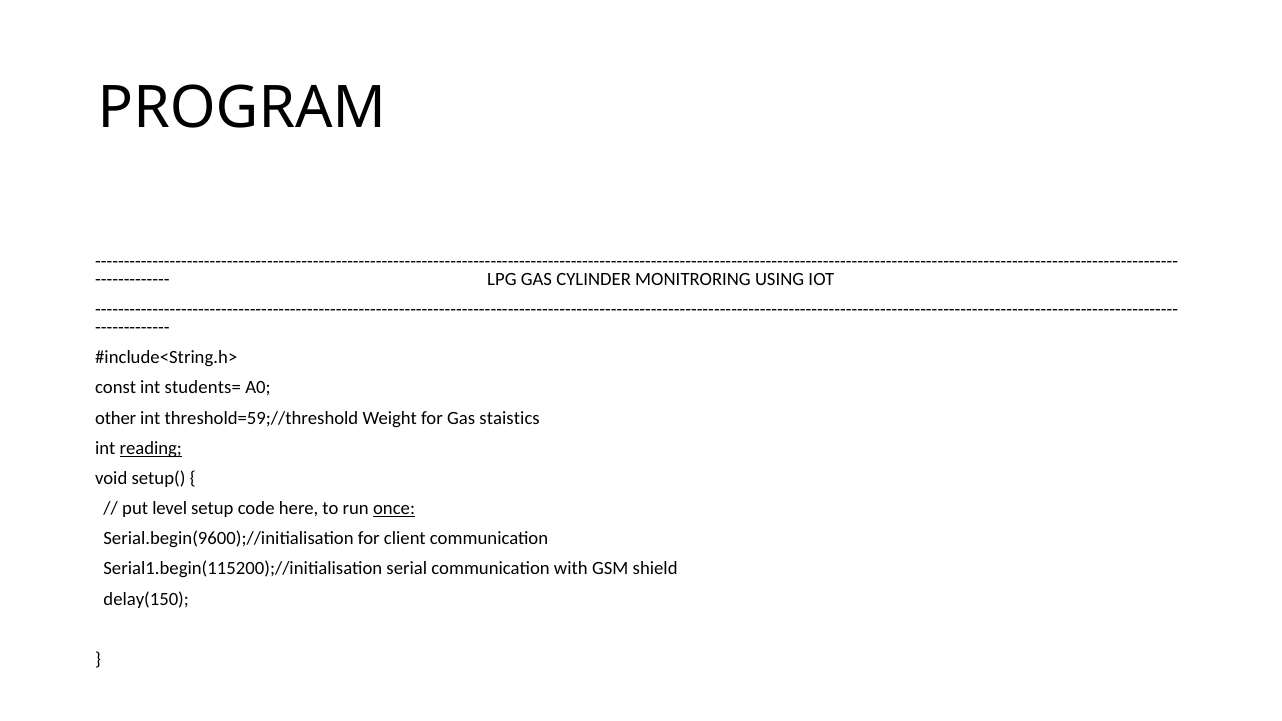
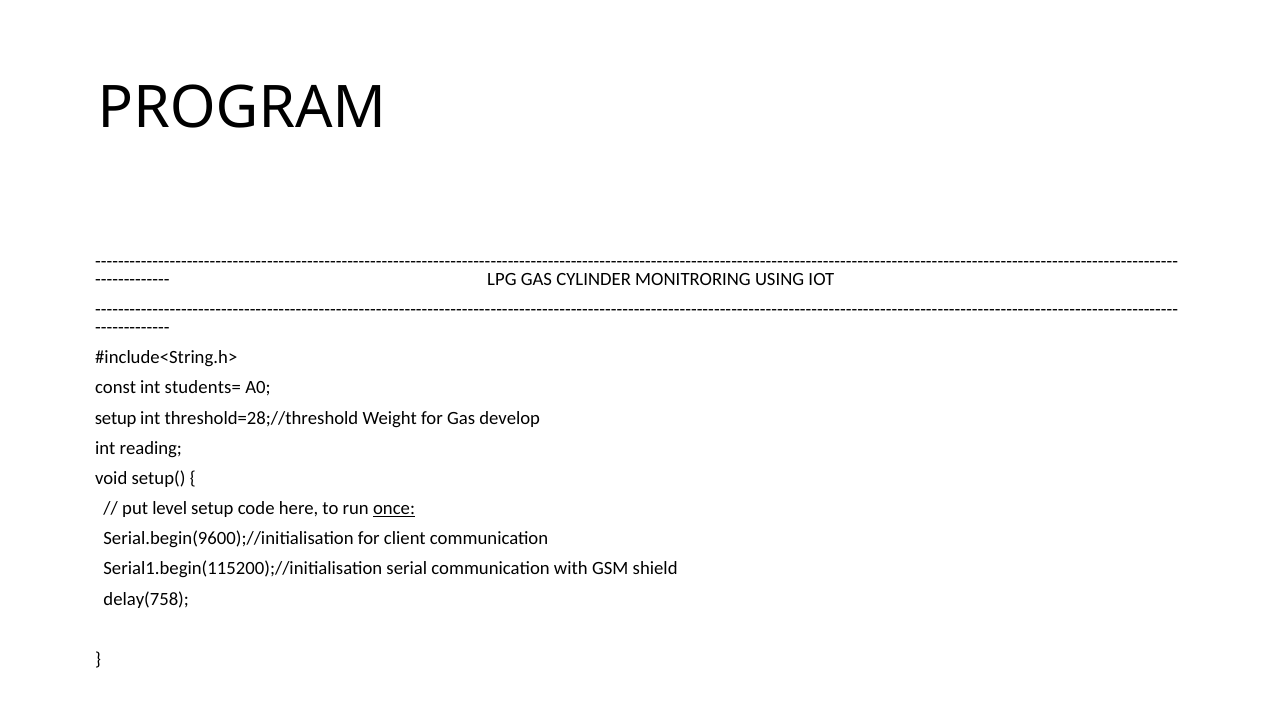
other: other -> setup (116, 418)
threshold=59;//threshold: threshold=59;//threshold -> threshold=28;//threshold (261, 418)
staistics: staistics -> develop (510, 418)
reading underline: present -> none (151, 448)
delay(150: delay(150 -> delay(758 (146, 599)
